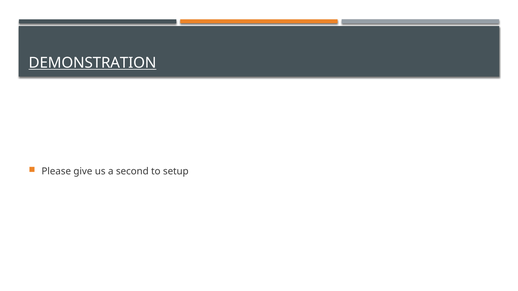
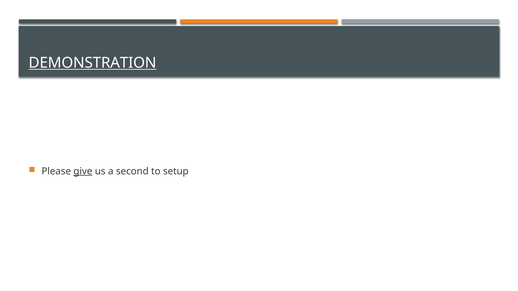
give underline: none -> present (83, 171)
